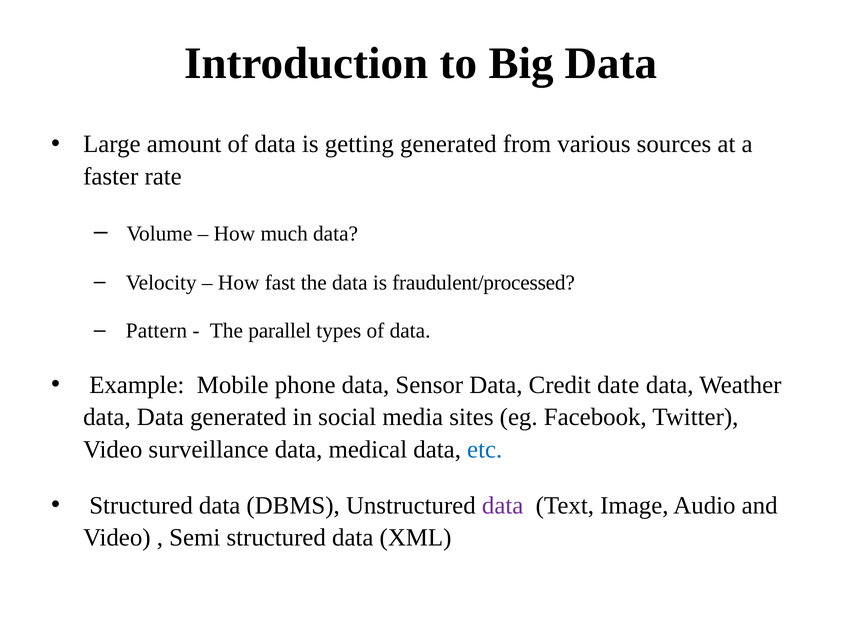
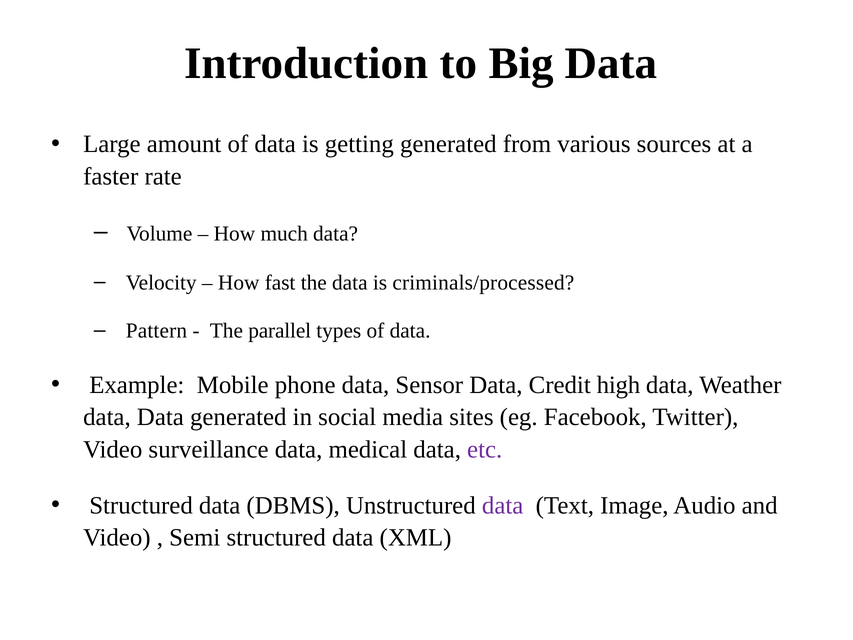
fraudulent/processed: fraudulent/processed -> criminals/processed (483, 282)
date: date -> high (618, 385)
etc colour: blue -> purple (485, 449)
